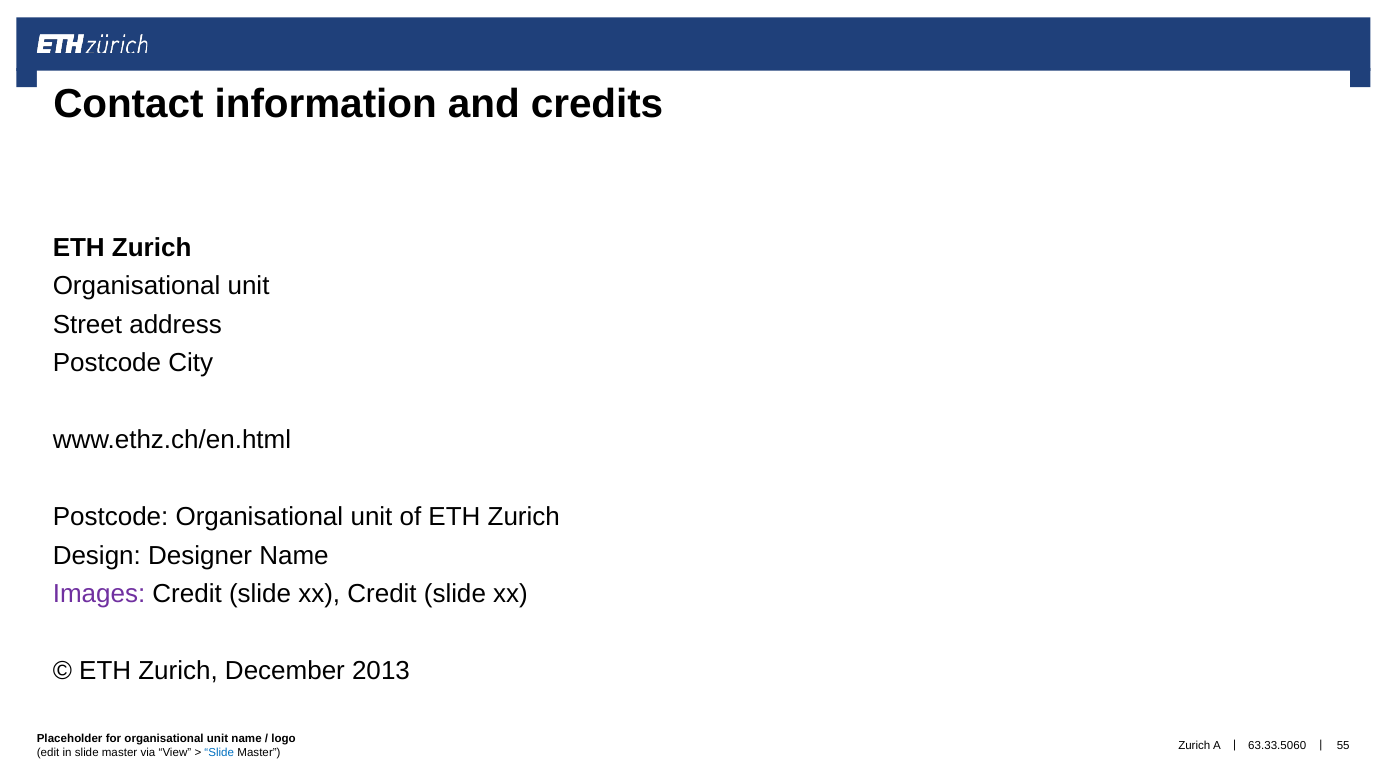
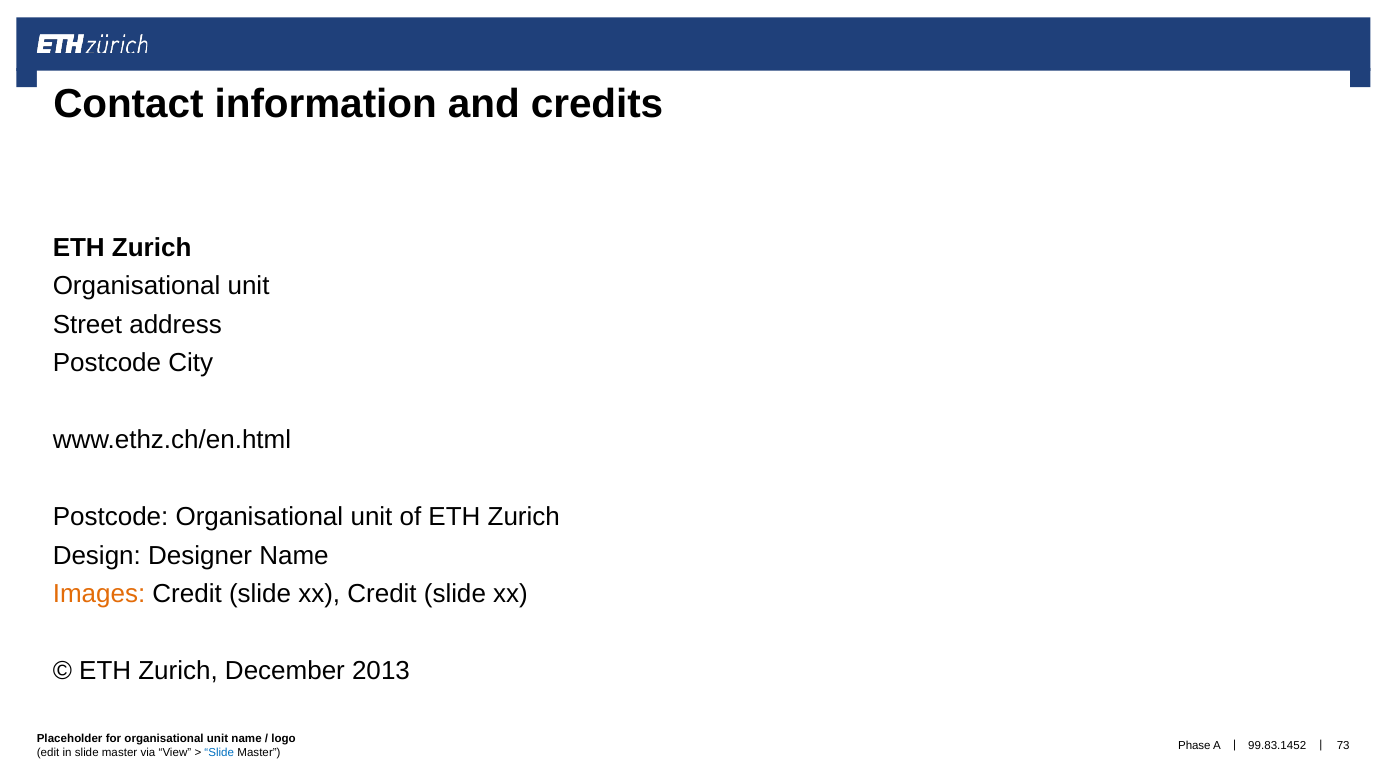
Images colour: purple -> orange (99, 594)
Zurich: Zurich -> Phase (1194, 745)
55: 55 -> 73 (1343, 745)
63.33.5060: 63.33.5060 -> 99.83.1452 (1277, 745)
